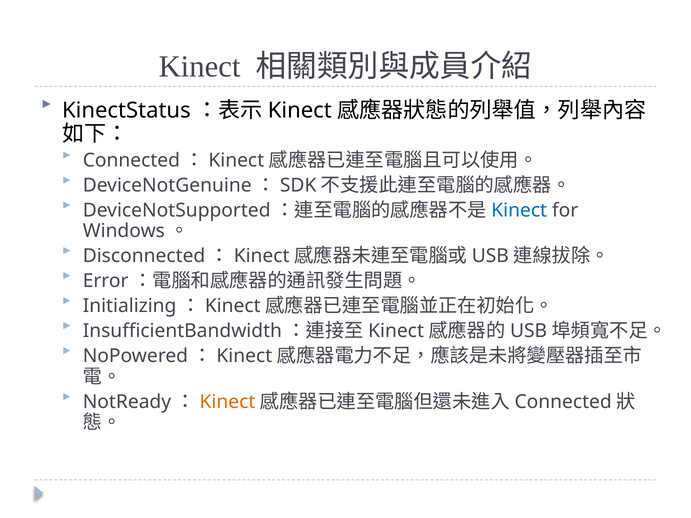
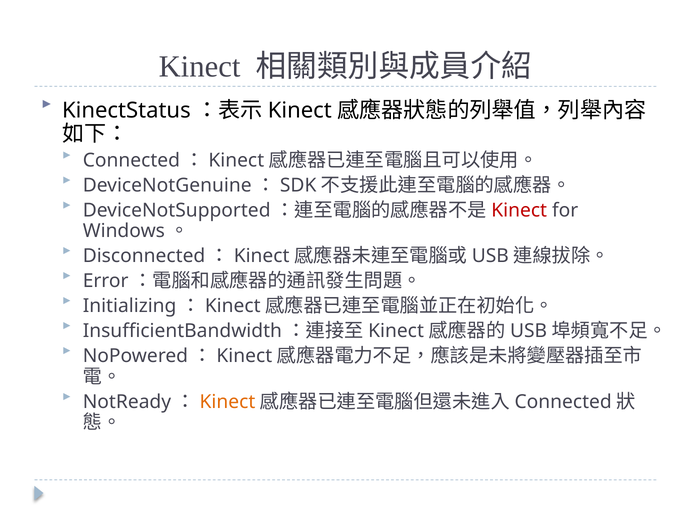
Kinect colour: blue -> red (519, 210)
